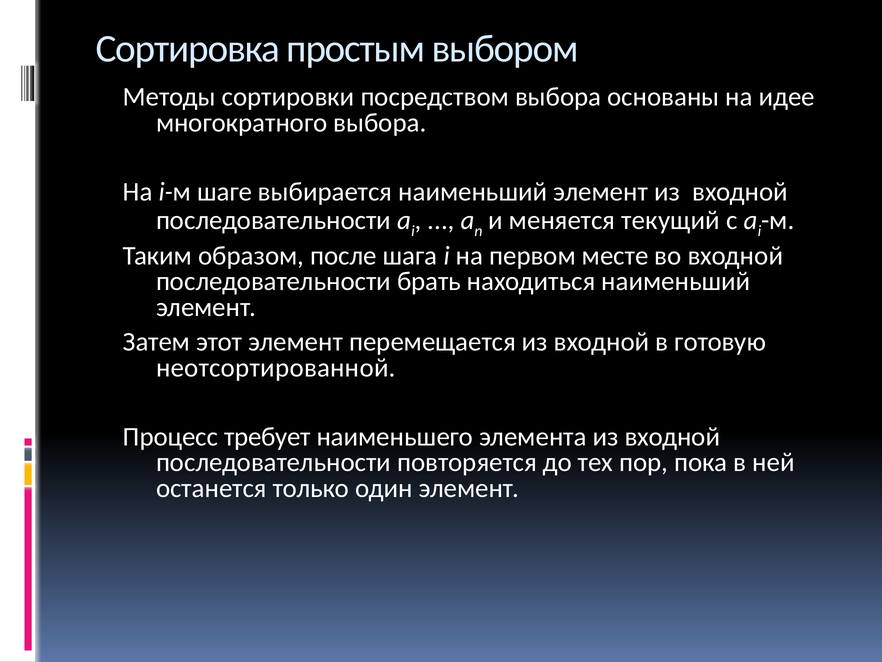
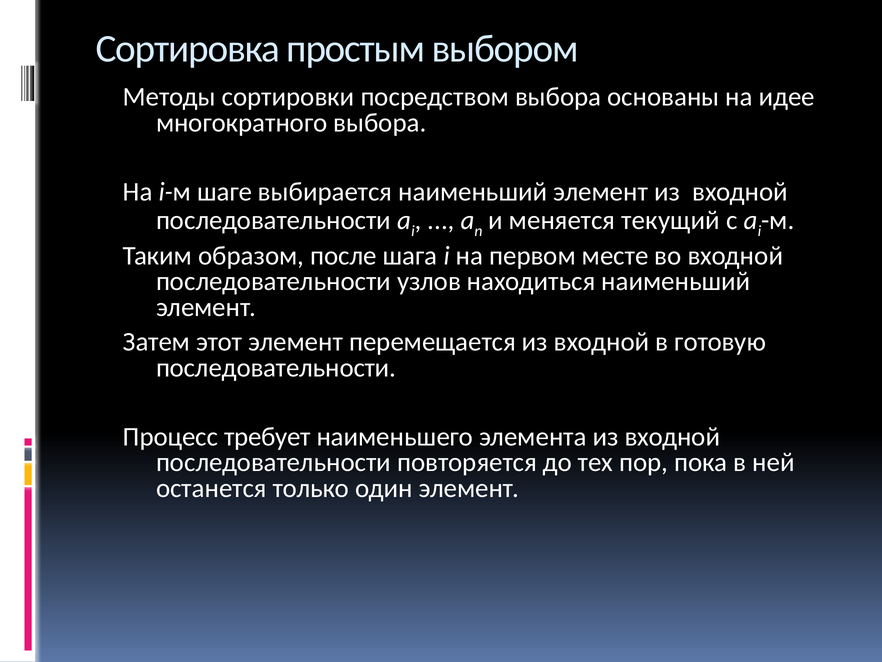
брать: брать -> узлов (429, 281)
неотсортированной: неотсортированной -> последовательности (276, 367)
